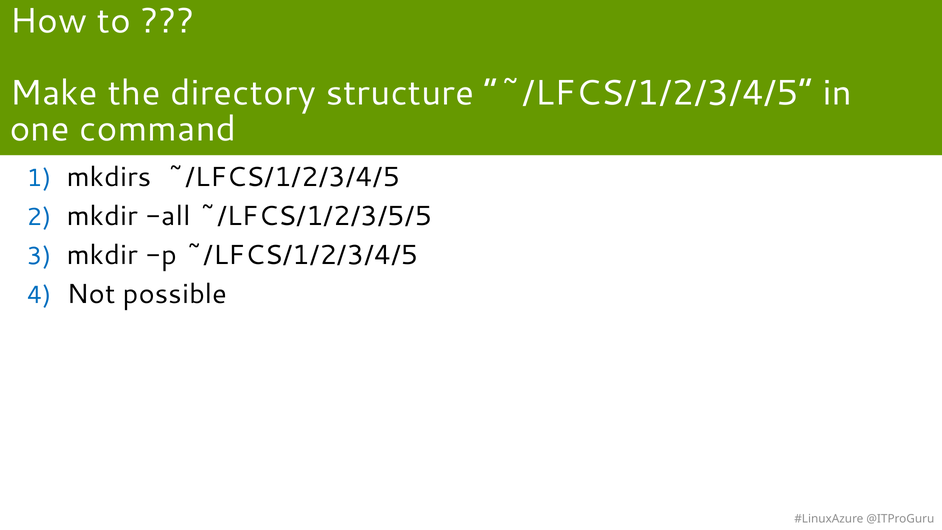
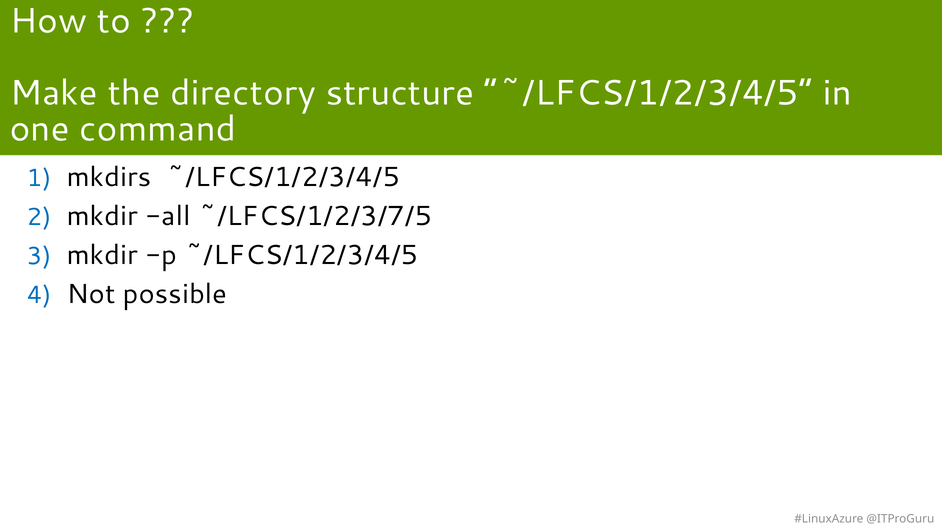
~/LFCS/1/2/3/5/5: ~/LFCS/1/2/3/5/5 -> ~/LFCS/1/2/3/7/5 (315, 216)
